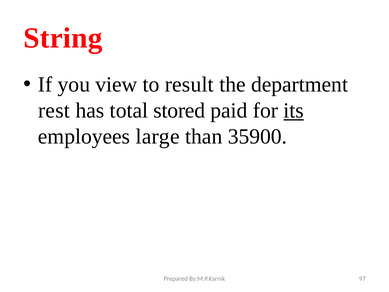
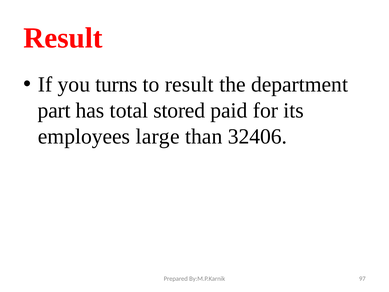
String: String -> Result (63, 38)
view: view -> turns (116, 84)
rest: rest -> part (54, 110)
its underline: present -> none (294, 110)
35900: 35900 -> 32406 (257, 136)
